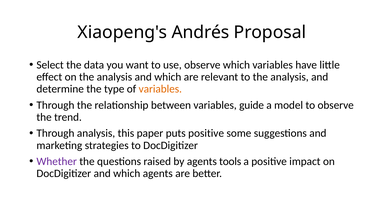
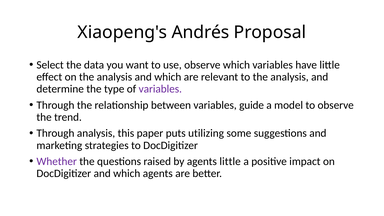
variables colour: orange -> purple (160, 89)
puts positive: positive -> utilizing (206, 133)
agents tools: tools -> little (230, 161)
